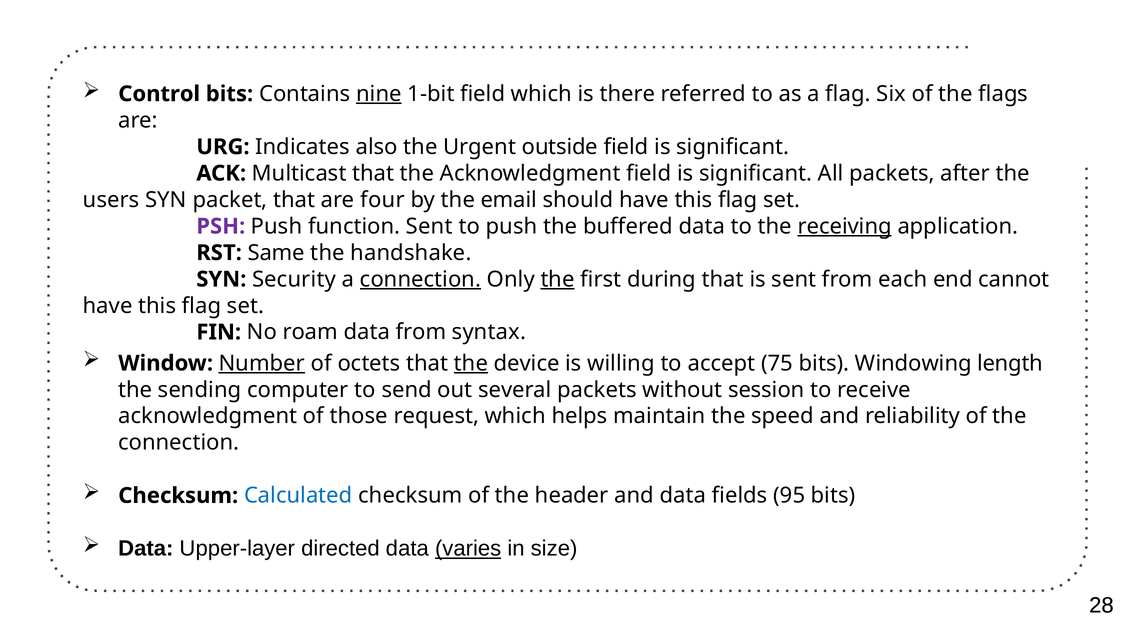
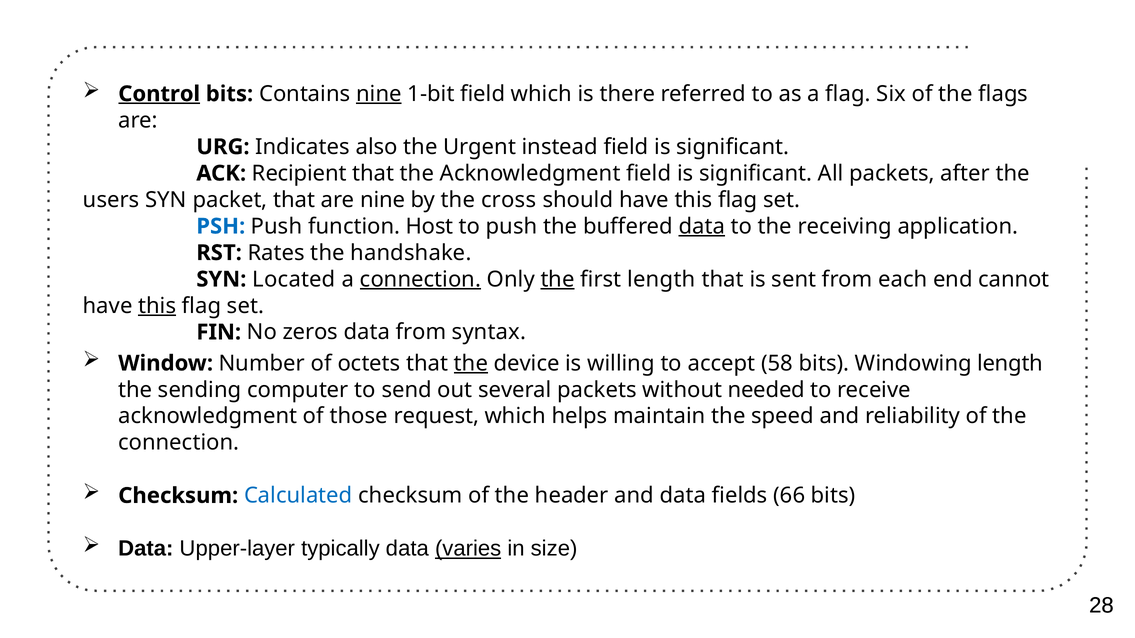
Control underline: none -> present (159, 94)
outside: outside -> instead (560, 147)
Multicast: Multicast -> Recipient (299, 173)
are four: four -> nine (383, 200)
email: email -> cross (509, 200)
PSH colour: purple -> blue (221, 226)
function Sent: Sent -> Host (430, 226)
data underline: none -> present (702, 226)
receiving underline: present -> none (845, 226)
Same: Same -> Rates (276, 253)
Security: Security -> Located (294, 279)
first during: during -> length (661, 279)
this underline: none -> present (157, 306)
roam: roam -> zeros (310, 332)
Number underline: present -> none (262, 364)
75: 75 -> 58 (777, 364)
session: session -> needed (766, 390)
95: 95 -> 66 (789, 496)
directed: directed -> typically (340, 549)
